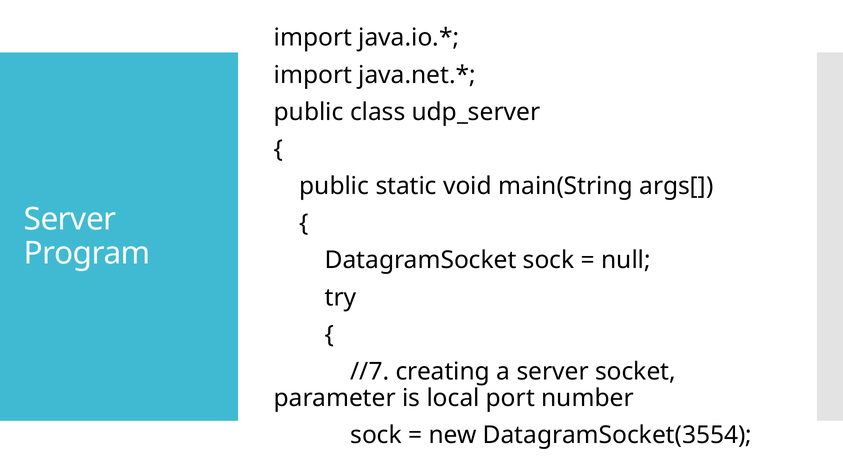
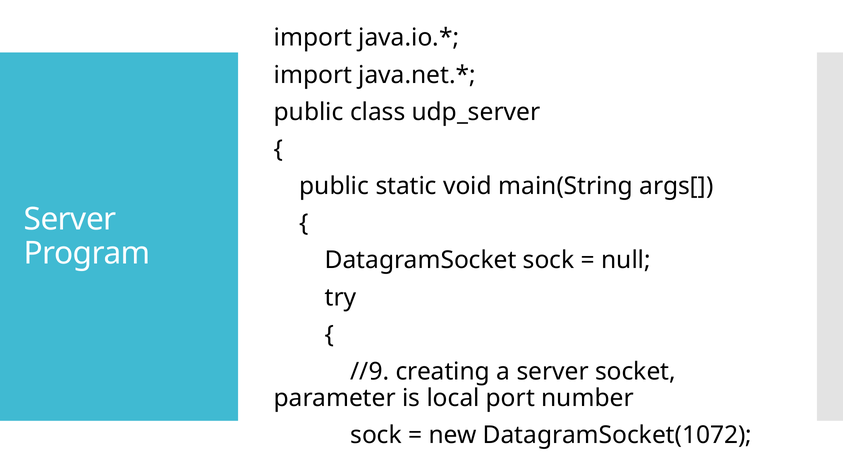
//7: //7 -> //9 (370, 372)
DatagramSocket(3554: DatagramSocket(3554 -> DatagramSocket(1072 (617, 435)
